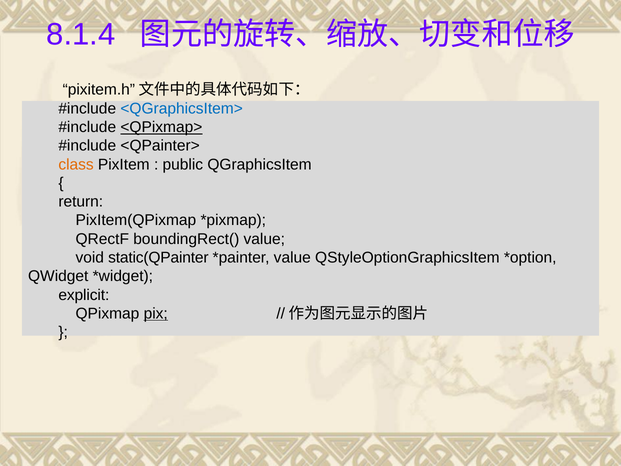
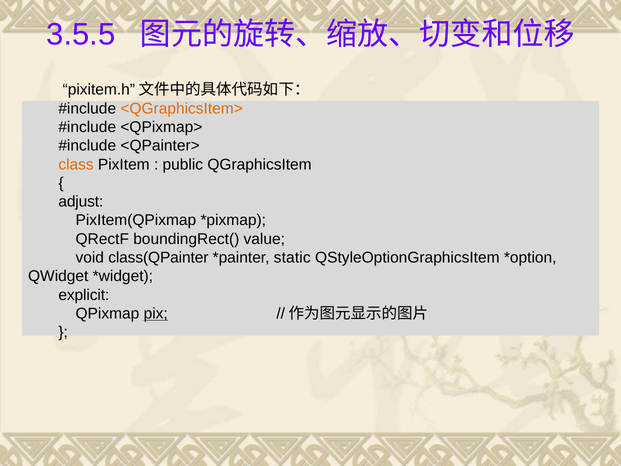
8.1.4: 8.1.4 -> 3.5.5 (81, 34)
<QGraphicsItem> colour: blue -> orange (182, 108)
<QPixmap> underline: present -> none (161, 127)
return: return -> adjust (81, 202)
static(QPainter: static(QPainter -> class(QPainter (158, 257)
value: value -> static (292, 257)
